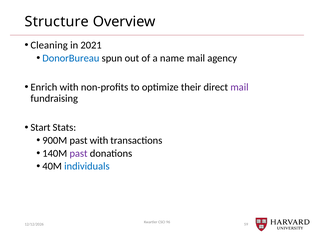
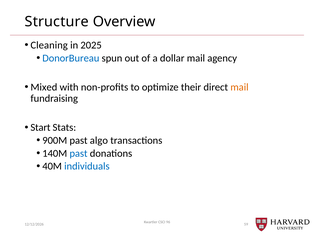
2021: 2021 -> 2025 (91, 45)
name: name -> dollar (172, 58)
Enrich: Enrich -> Mixed (44, 87)
mail colour: purple -> orange (239, 87)
past with: with -> algo (99, 141)
past colour: purple -> blue (79, 154)
